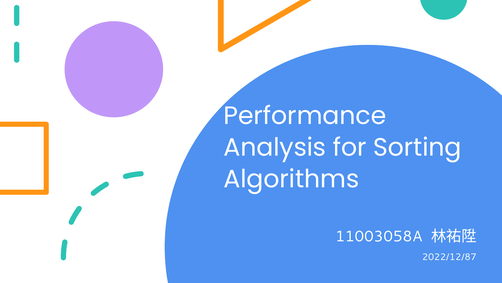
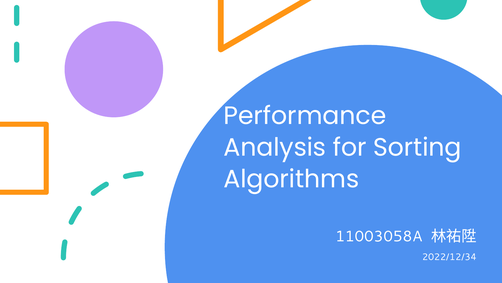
2022/12/87: 2022/12/87 -> 2022/12/34 (449, 257)
